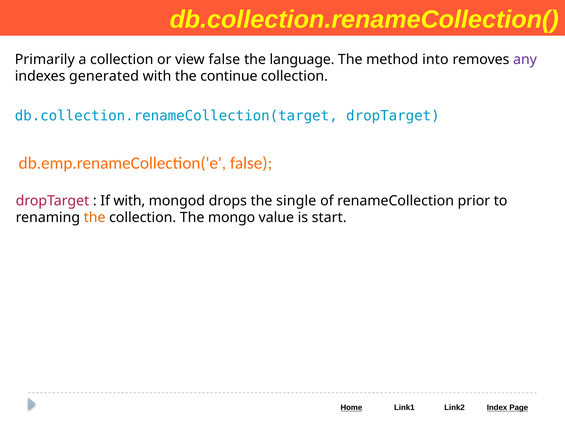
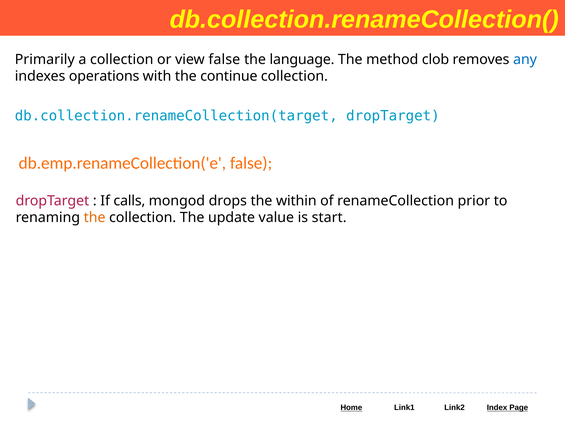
into: into -> clob (436, 59)
any colour: purple -> blue (525, 59)
generated: generated -> operations (104, 76)
If with: with -> calls (129, 201)
single: single -> within (296, 201)
mongo: mongo -> update (232, 218)
